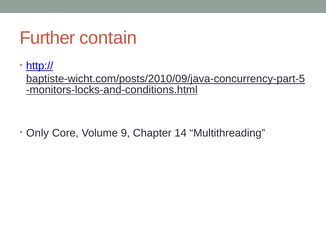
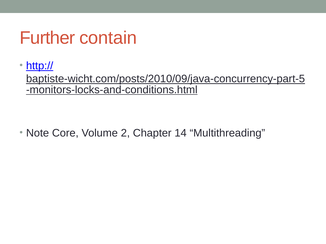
Only: Only -> Note (38, 133)
9: 9 -> 2 (125, 133)
